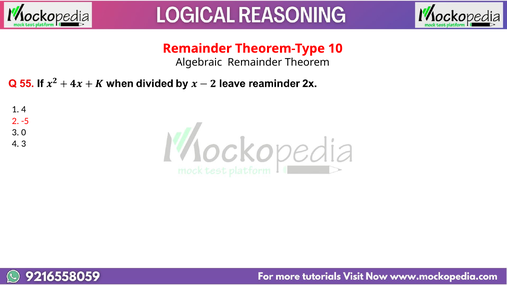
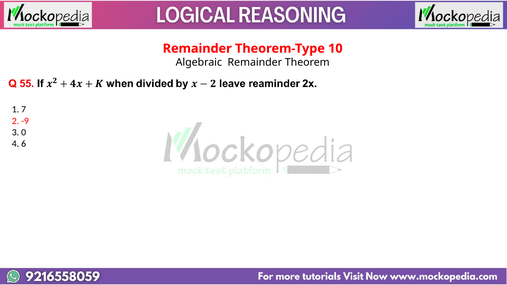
1 4: 4 -> 7 (24, 110)
-5: -5 -> -9 (25, 121)
4 3: 3 -> 6 (24, 144)
